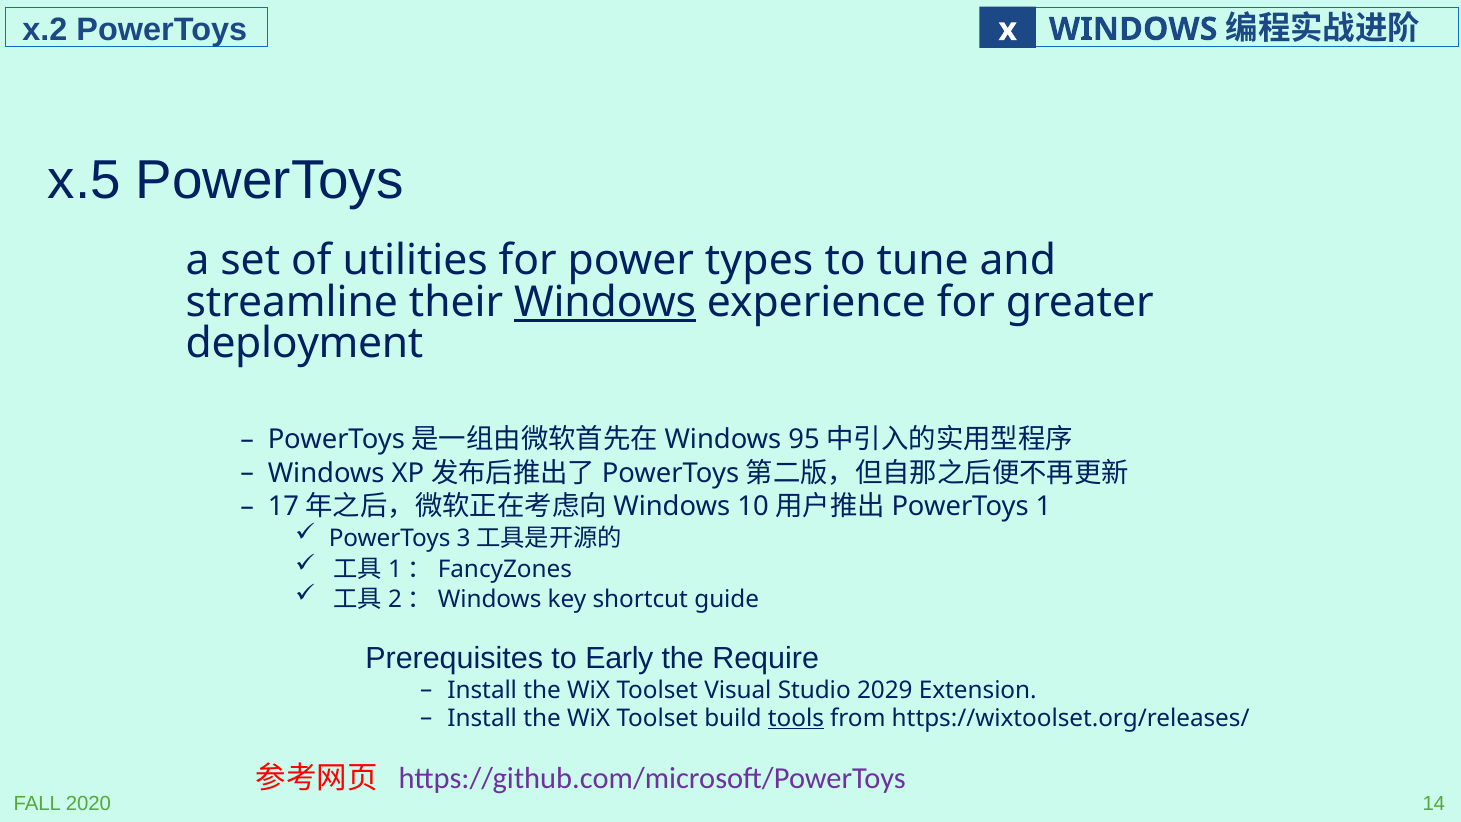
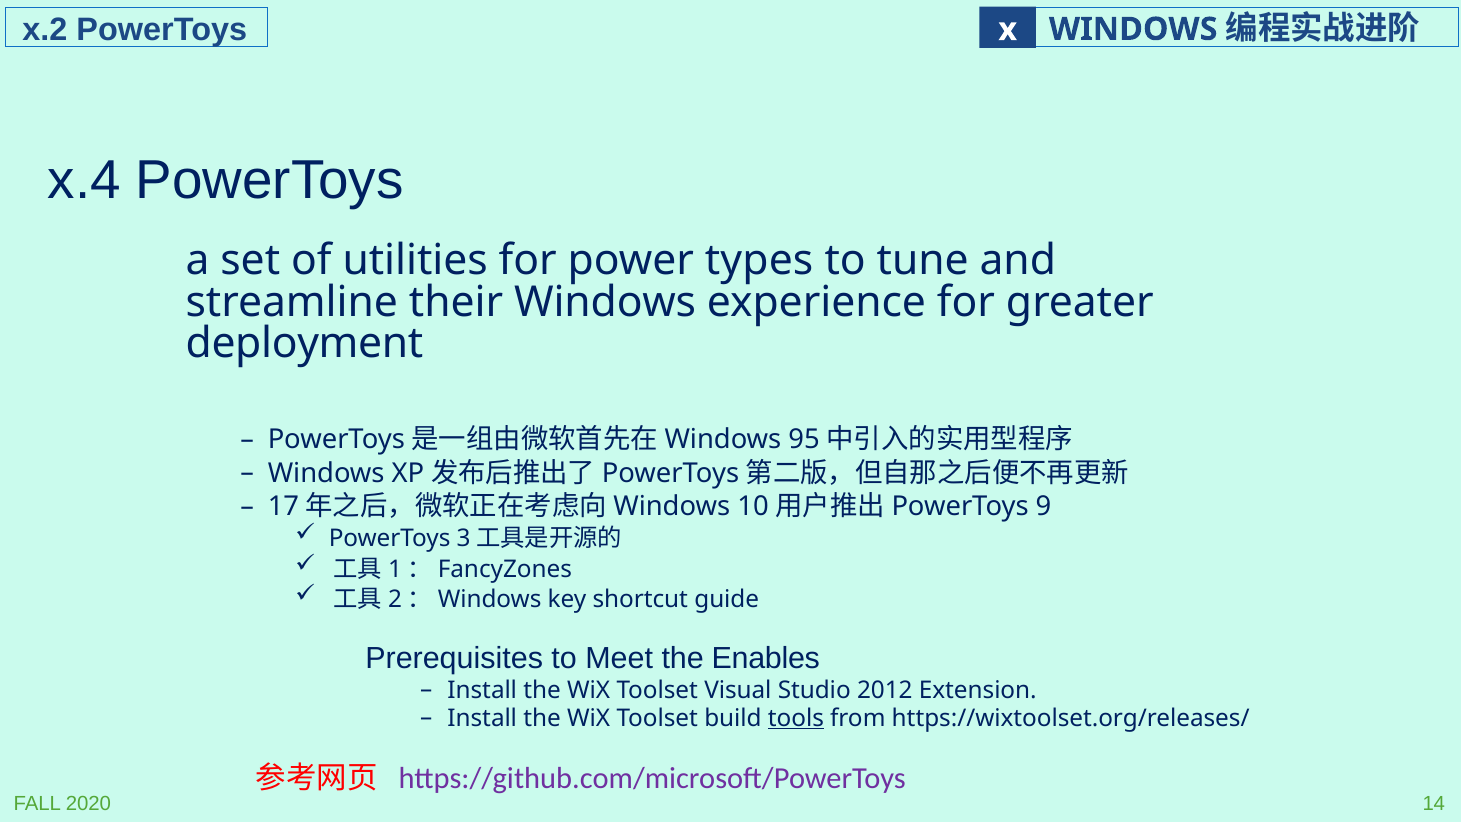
x.5: x.5 -> x.4 (84, 180)
Windows underline: present -> none (605, 302)
1: 1 -> 9 (1044, 507)
Early: Early -> Meet (619, 658)
Require: Require -> Enables (766, 658)
2029: 2029 -> 2012 (885, 690)
